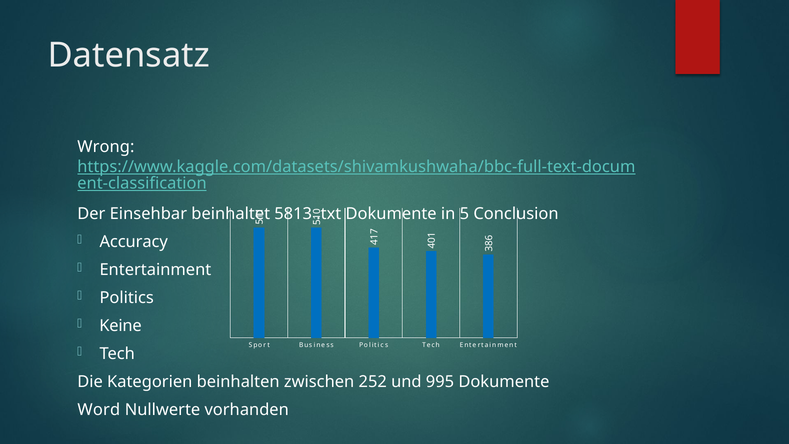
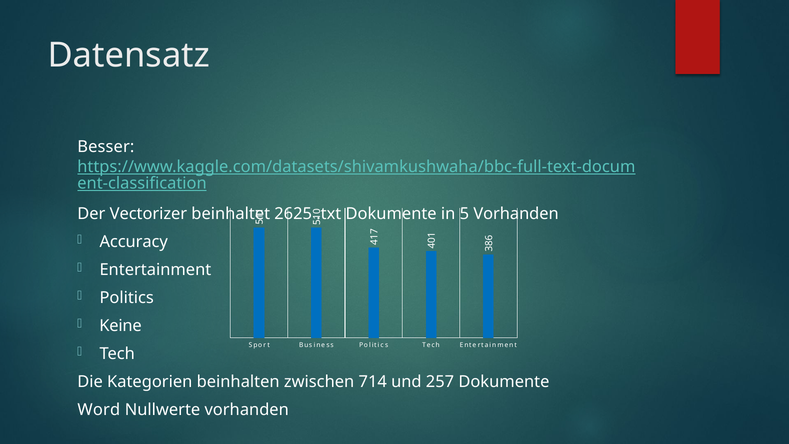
Wrong: Wrong -> Besser (106, 147)
Einsehbar: Einsehbar -> Vectorizer (148, 214)
5813: 5813 -> 2625 (293, 214)
5 Conclusion: Conclusion -> Vorhanden (516, 214)
252: 252 -> 714 (373, 381)
995: 995 -> 257 (440, 381)
